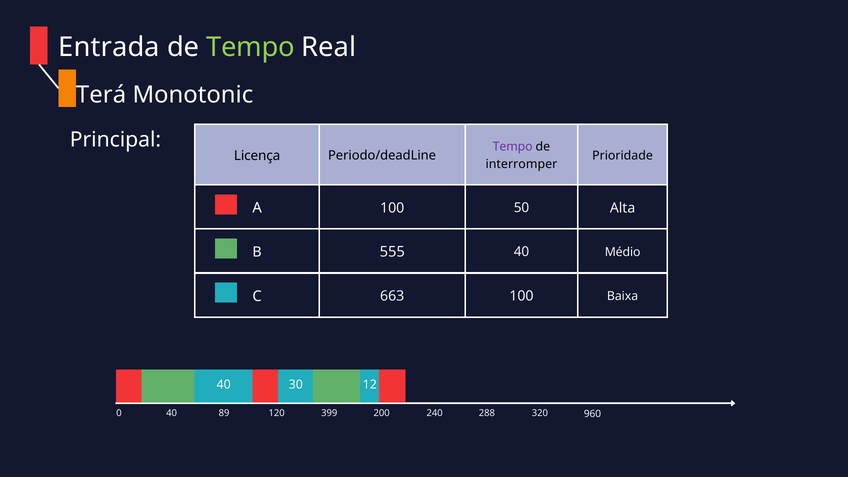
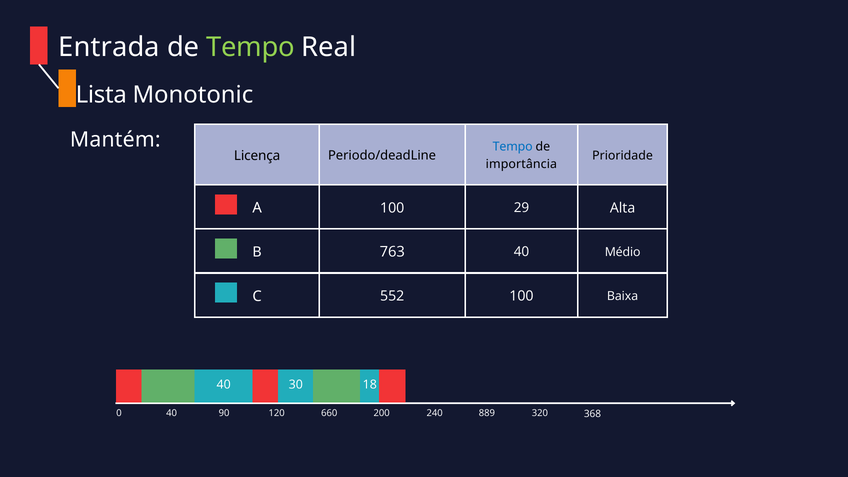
Terá: Terá -> Lista (101, 95)
Principal: Principal -> Mantém (115, 140)
Tempo colour: purple -> blue (513, 147)
interromper: interromper -> importância (521, 164)
50: 50 -> 29 (521, 208)
555: 555 -> 763 (392, 252)
663: 663 -> 552 (392, 296)
12: 12 -> 18 (370, 385)
89: 89 -> 90 (224, 413)
399: 399 -> 660 (329, 413)
288: 288 -> 889 (487, 413)
960: 960 -> 368 (592, 414)
